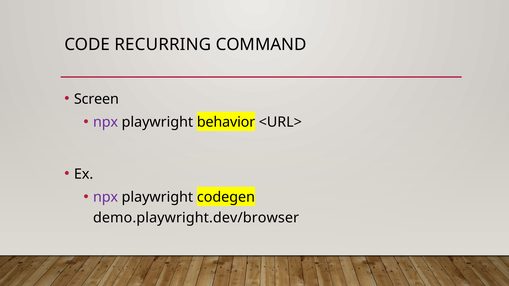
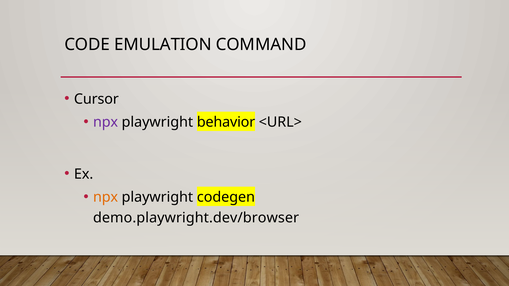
RECURRING: RECURRING -> EMULATION (163, 45)
Screen: Screen -> Cursor (96, 99)
npx colour: purple -> orange (106, 197)
